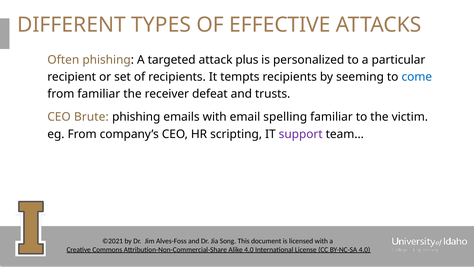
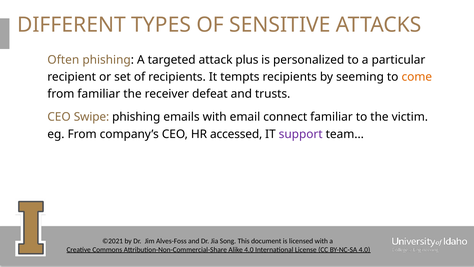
EFFECTIVE: EFFECTIVE -> SENSITIVE (280, 25)
come colour: blue -> orange (417, 77)
Brute: Brute -> Swipe (91, 117)
spelling: spelling -> connect (285, 117)
scripting: scripting -> accessed (236, 134)
